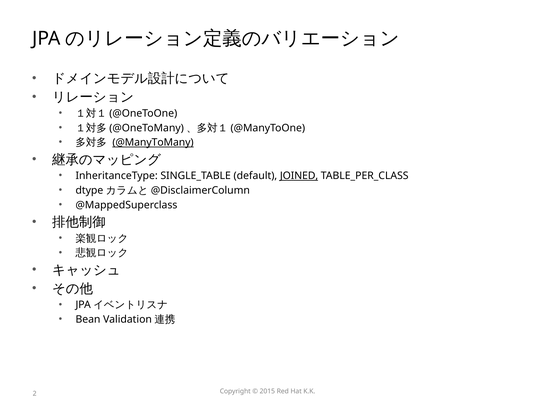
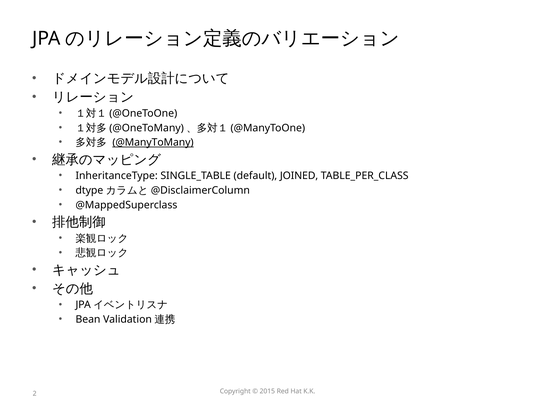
JOINED underline: present -> none (299, 176)
